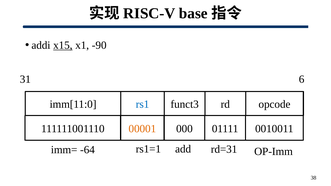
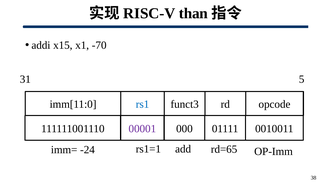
base: base -> than (193, 13)
x15 underline: present -> none (63, 45)
-90: -90 -> -70 (99, 45)
6: 6 -> 5 (302, 79)
00001 colour: orange -> purple (142, 129)
-64: -64 -> -24 (87, 150)
rd=31: rd=31 -> rd=65 (224, 149)
